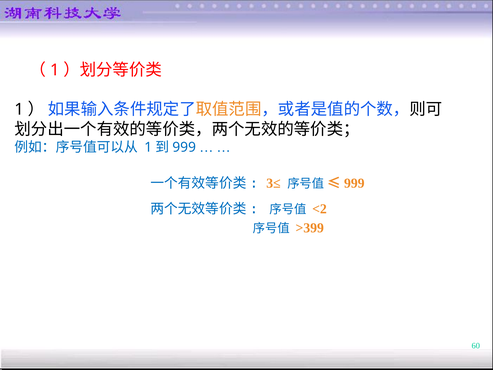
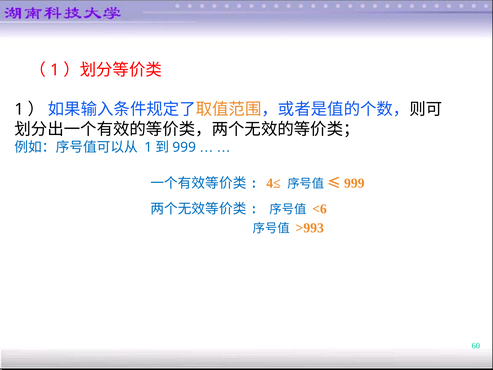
3≤: 3≤ -> 4≤ (273, 183)
<2: <2 -> <6 (320, 209)
>399: >399 -> >993 (310, 228)
